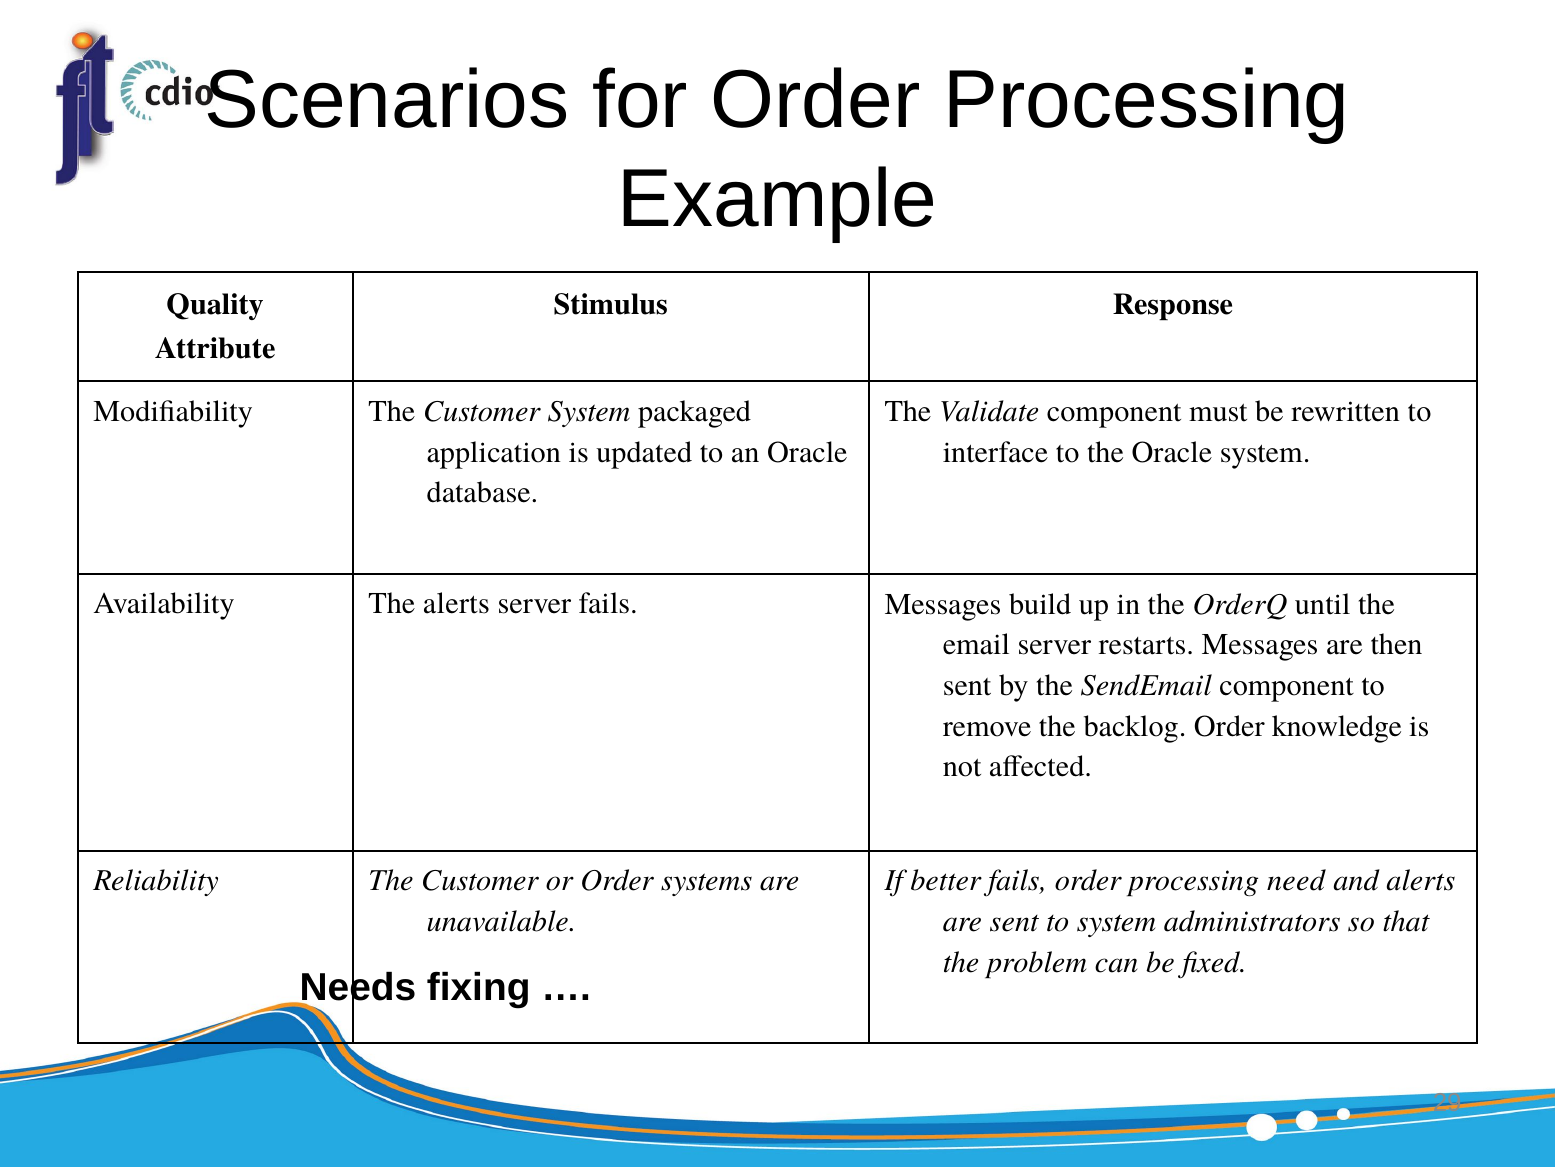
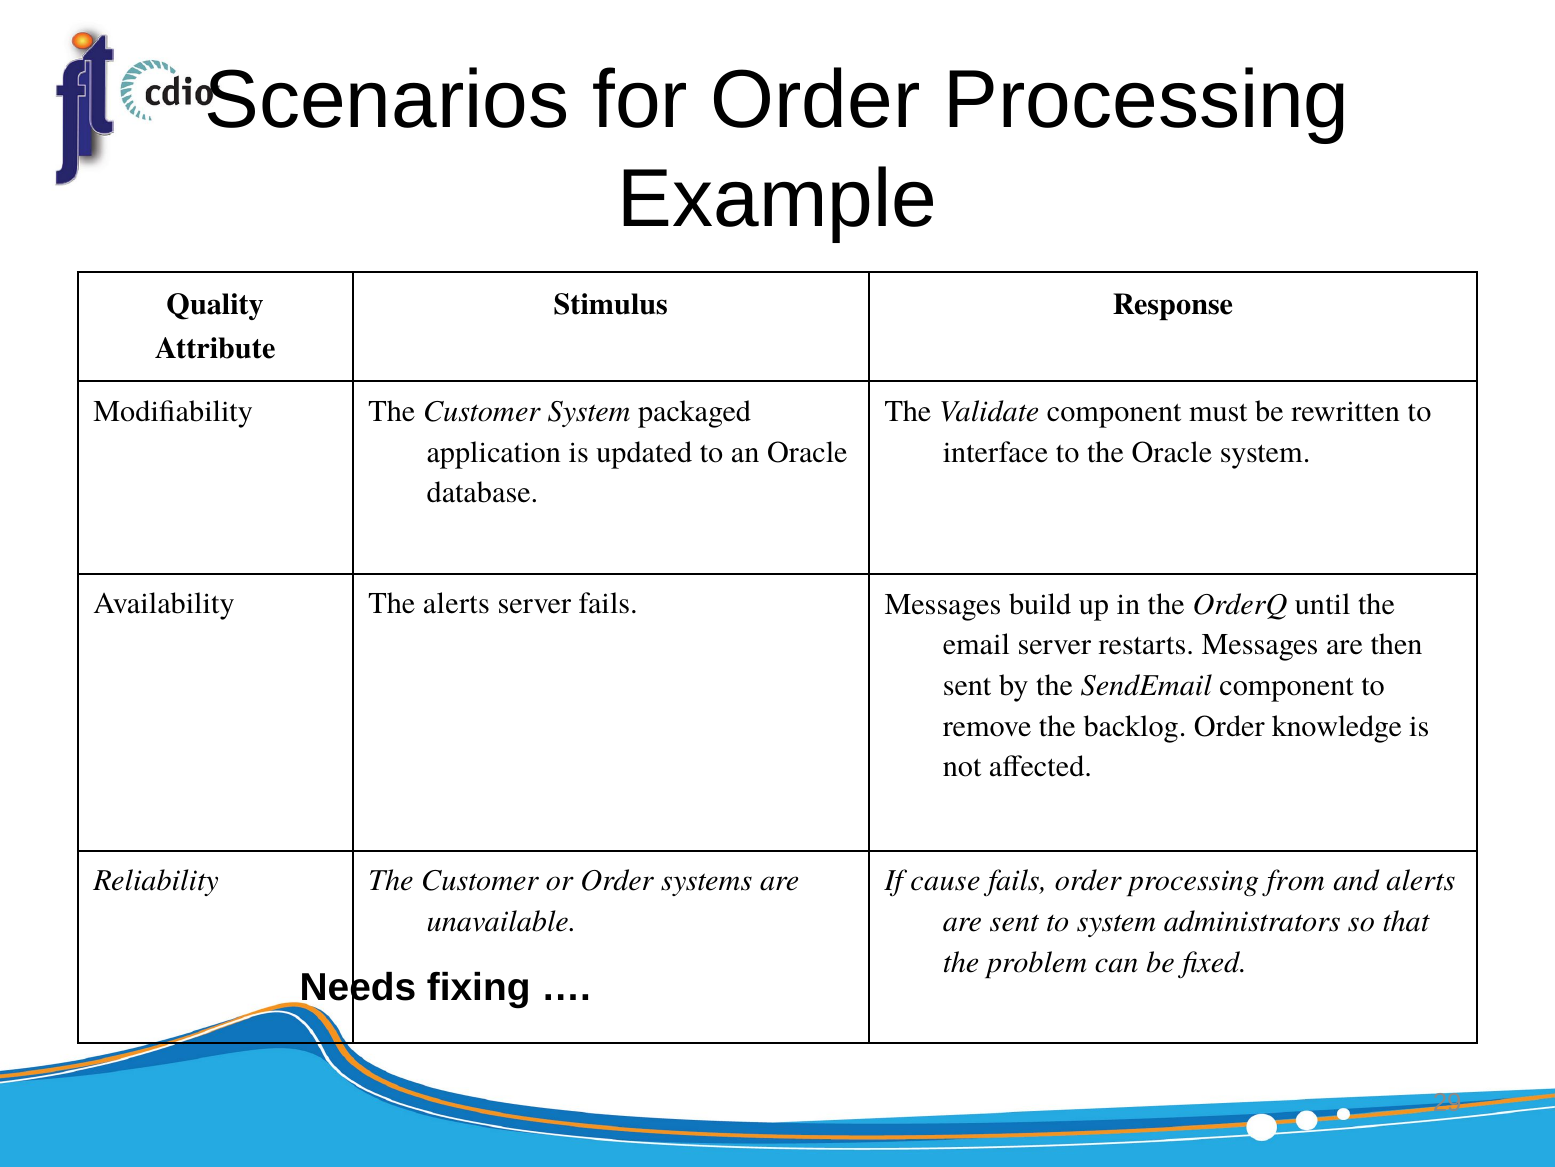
better: better -> cause (945, 880)
need: need -> from (1296, 880)
